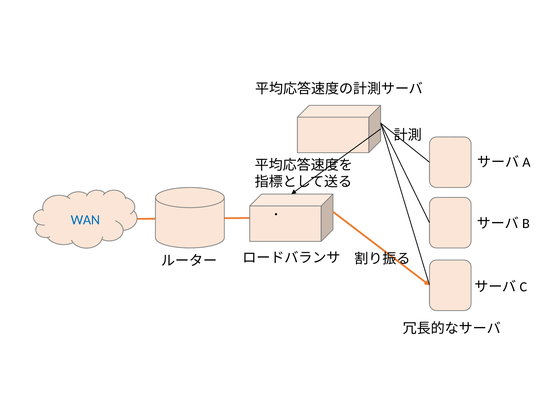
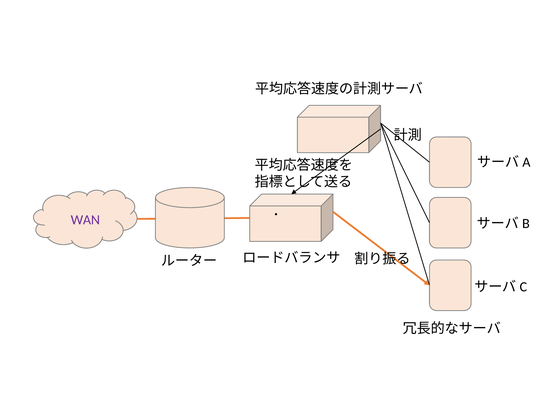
WAN colour: blue -> purple (85, 220)
